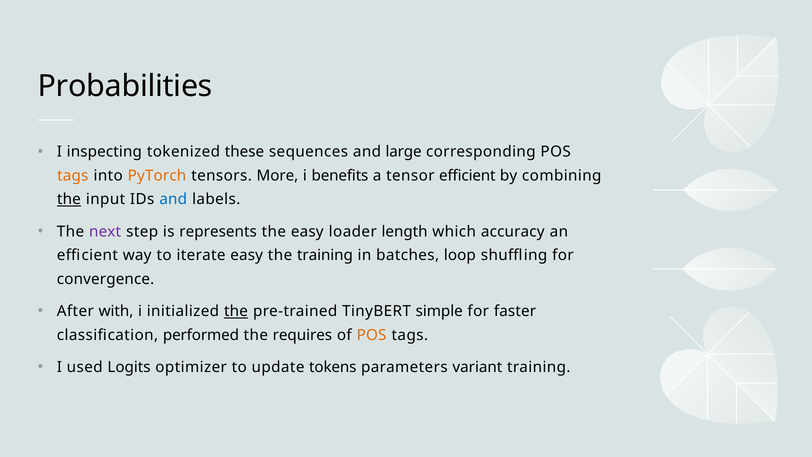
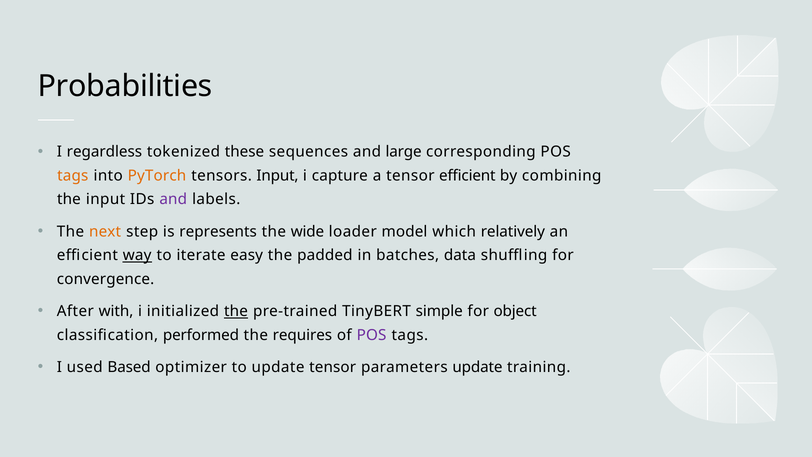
inspecting: inspecting -> regardless (104, 152)
tensors More: More -> Input (277, 175)
benefits: benefits -> capture (340, 175)
the underline: present -> none (69, 199)
and colour: blue -> purple (173, 199)
next colour: purple -> orange (105, 231)
the easy: easy -> wide (307, 231)
length: length -> model (405, 231)
accuracy: accuracy -> relatively (513, 231)
way underline: none -> present (137, 255)
the training: training -> padded (325, 255)
loop: loop -> data (460, 255)
faster: faster -> object (515, 311)
POS colour: orange -> purple (372, 335)
Logits: Logits -> Based (129, 367)
update tokens: tokens -> tensor (333, 367)
parameters variant: variant -> update (477, 367)
